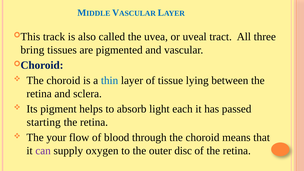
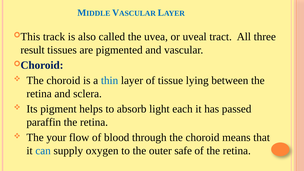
bring: bring -> result (33, 50)
starting: starting -> paraffin (44, 122)
can colour: purple -> blue (43, 151)
disc: disc -> safe (183, 151)
